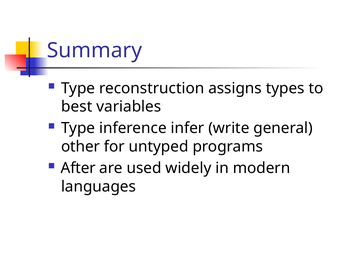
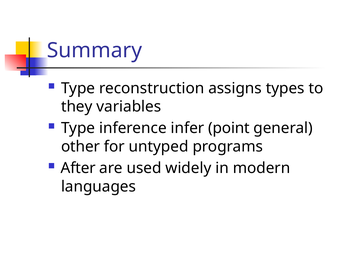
best: best -> they (77, 107)
write: write -> point (229, 128)
